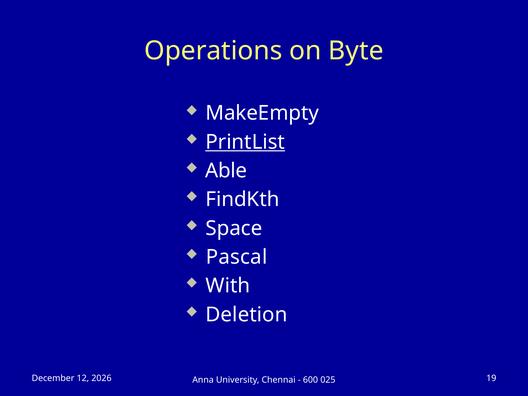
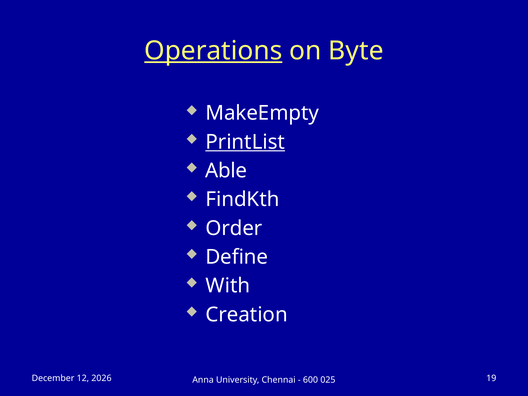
Operations underline: none -> present (213, 51)
Space: Space -> Order (234, 228)
Pascal: Pascal -> Define (237, 257)
Deletion: Deletion -> Creation (247, 315)
